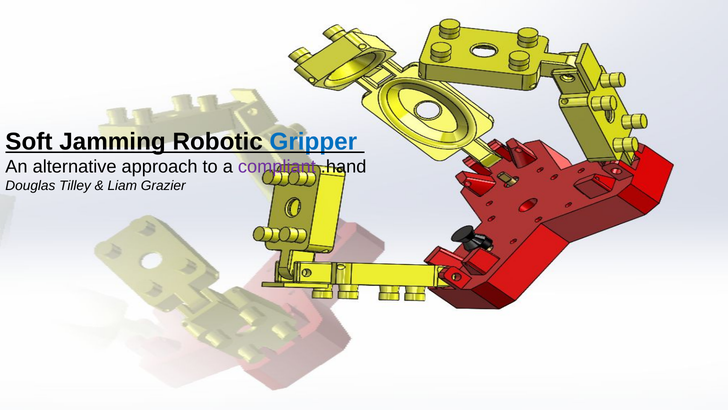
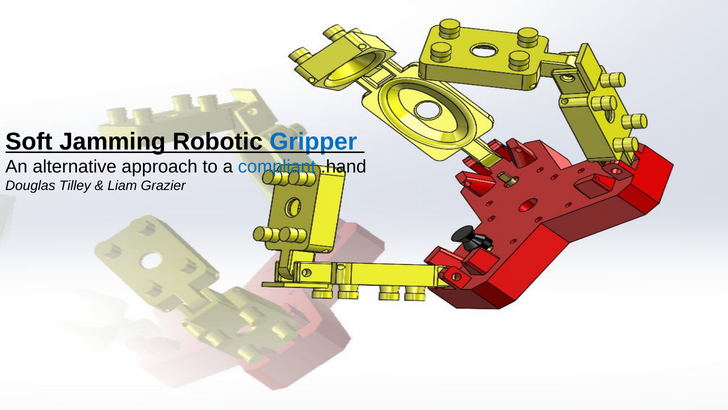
compliant colour: purple -> blue (277, 167)
